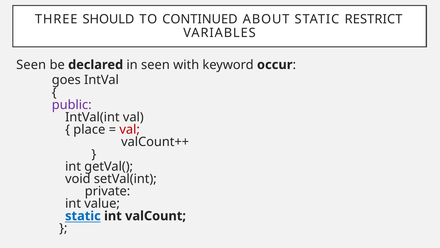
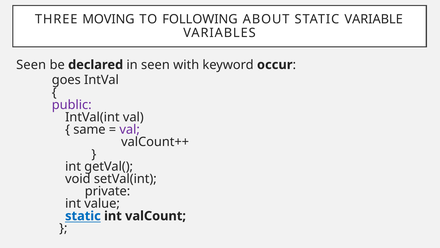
SHOULD: SHOULD -> MOVING (108, 19)
CONTINUED: CONTINUED -> FOLLOWING (200, 19)
RESTRICT: RESTRICT -> VARIABLE (374, 19)
place: place -> same (89, 129)
val colour: red -> purple (130, 129)
